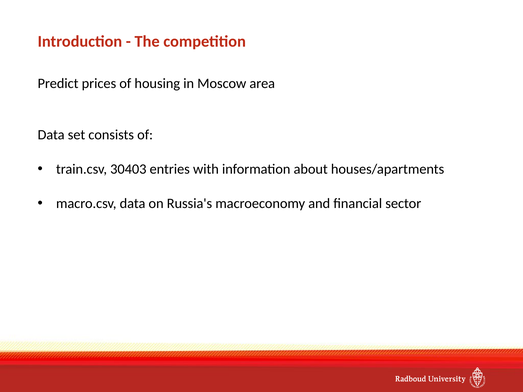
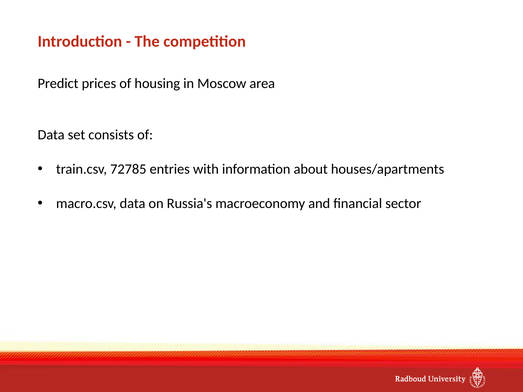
30403: 30403 -> 72785 (128, 169)
